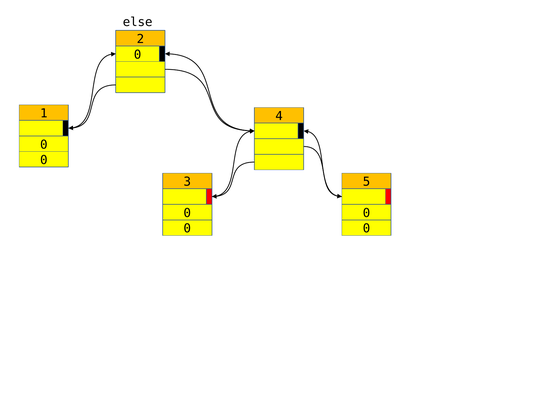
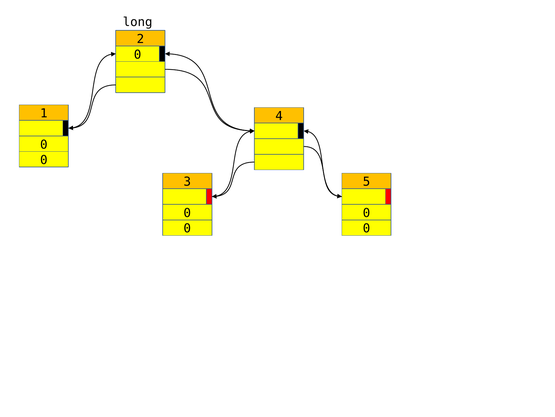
else: else -> long (138, 22)
